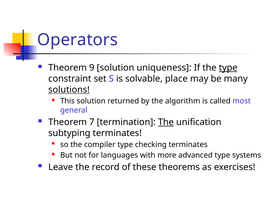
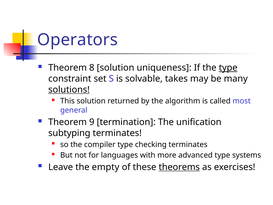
9: 9 -> 8 (92, 68)
place: place -> takes (176, 79)
7: 7 -> 9 (92, 122)
The underline: present -> none (166, 122)
record: record -> empty (106, 167)
theorems underline: none -> present (179, 167)
